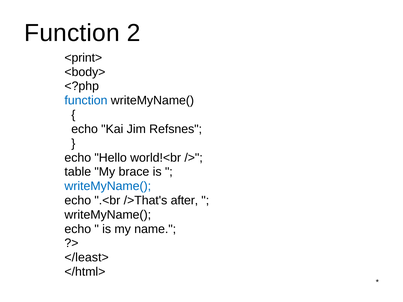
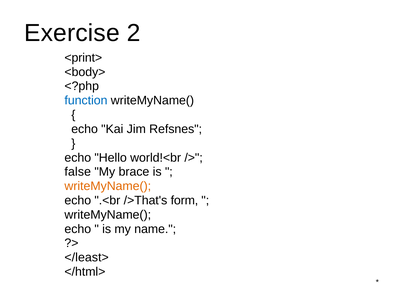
Function: Function -> Exercise (72, 33)
table: table -> false (78, 172)
writeMyName( colour: blue -> orange (108, 186)
after: after -> form (184, 201)
